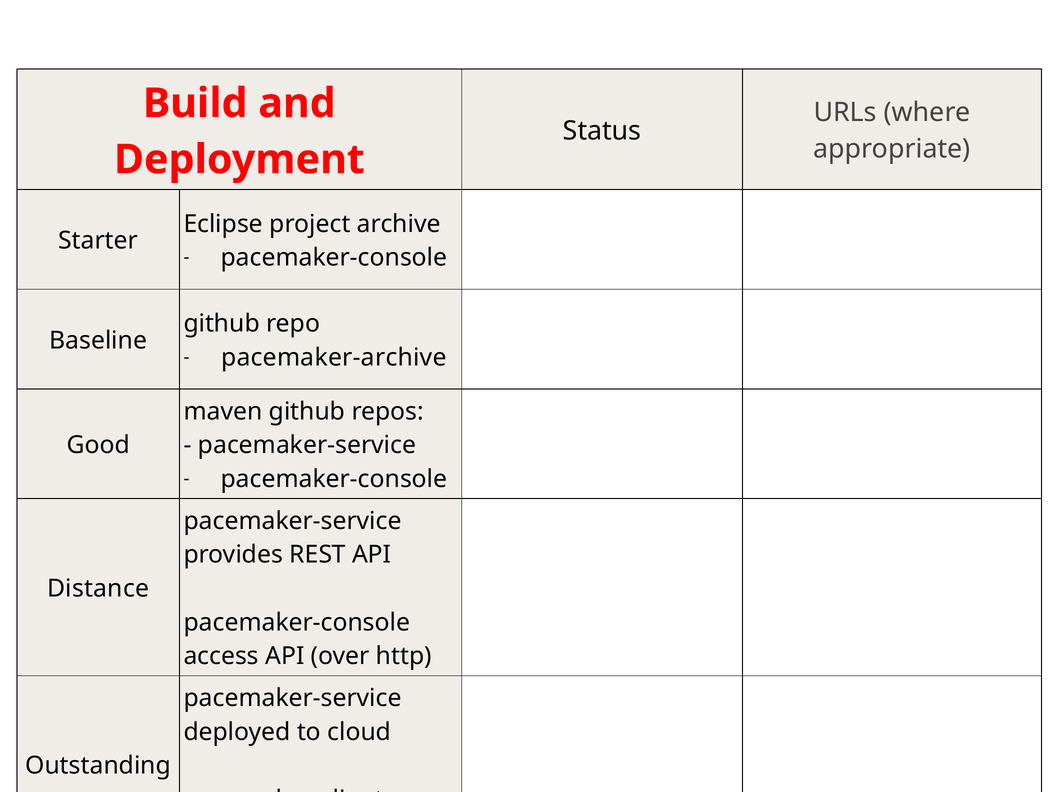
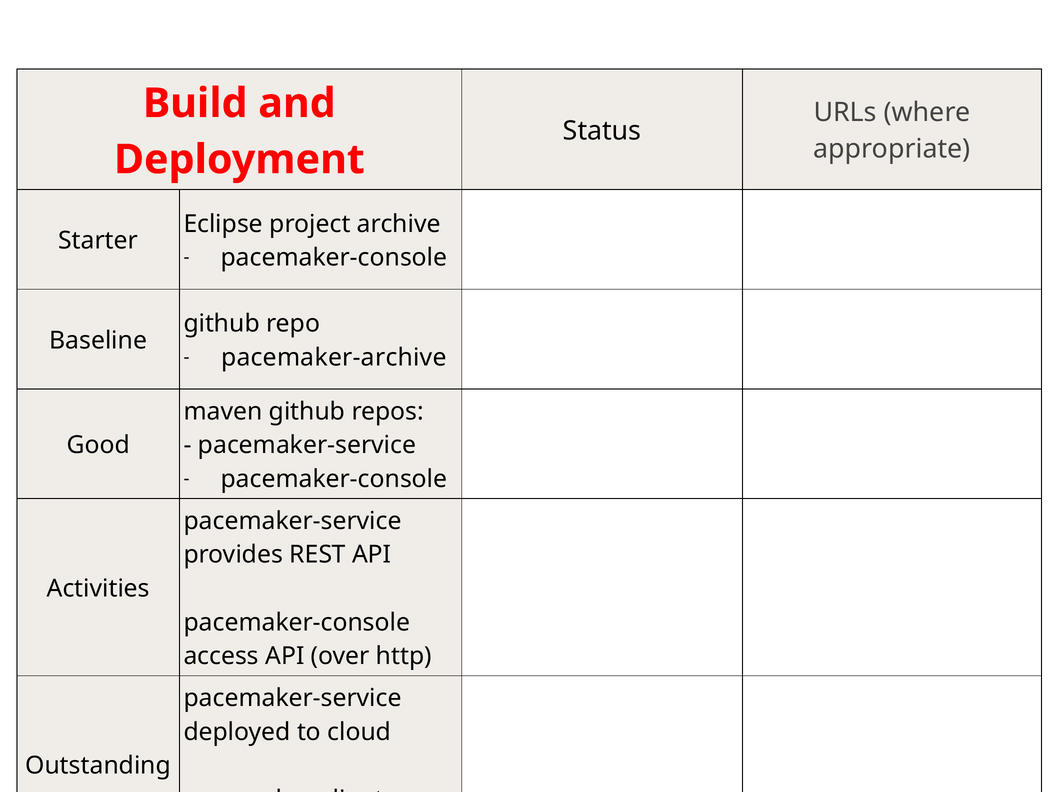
Distance: Distance -> Activities (98, 589)
